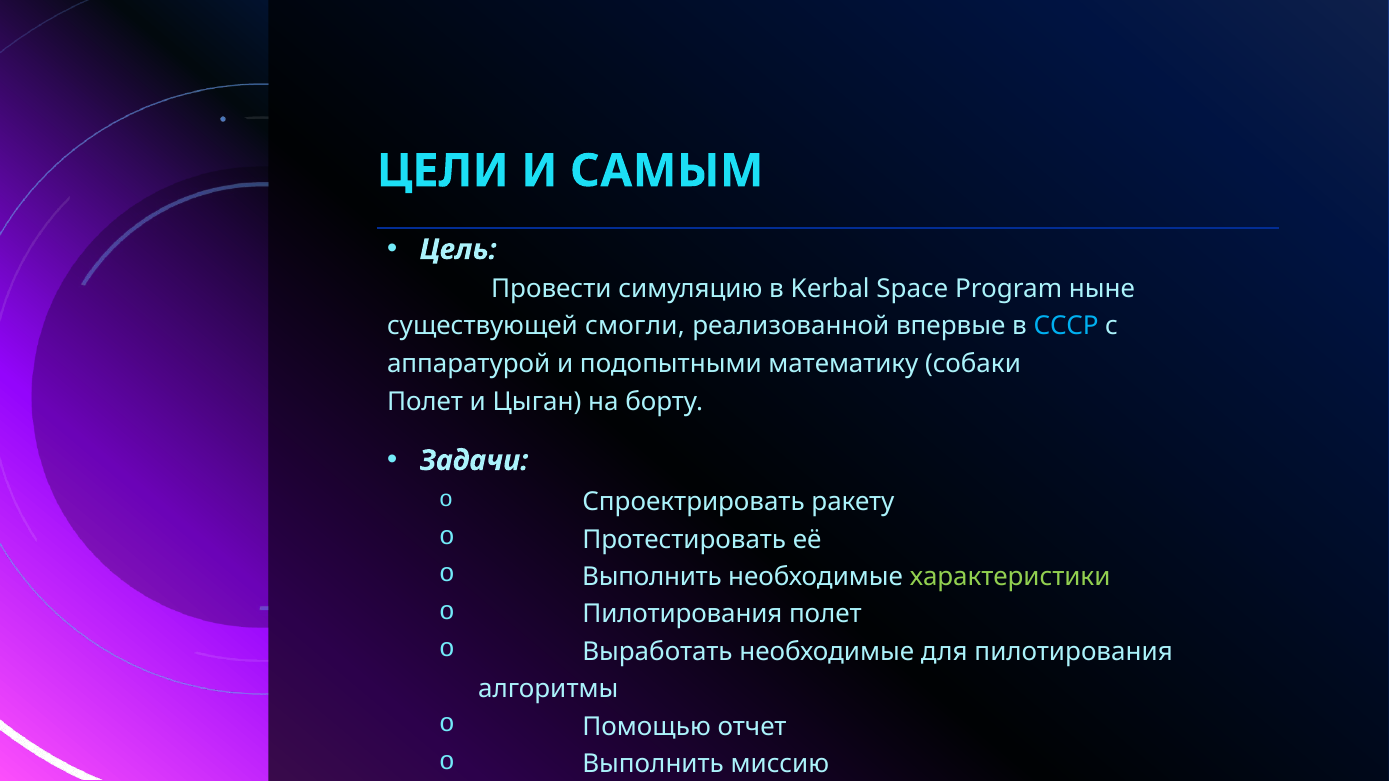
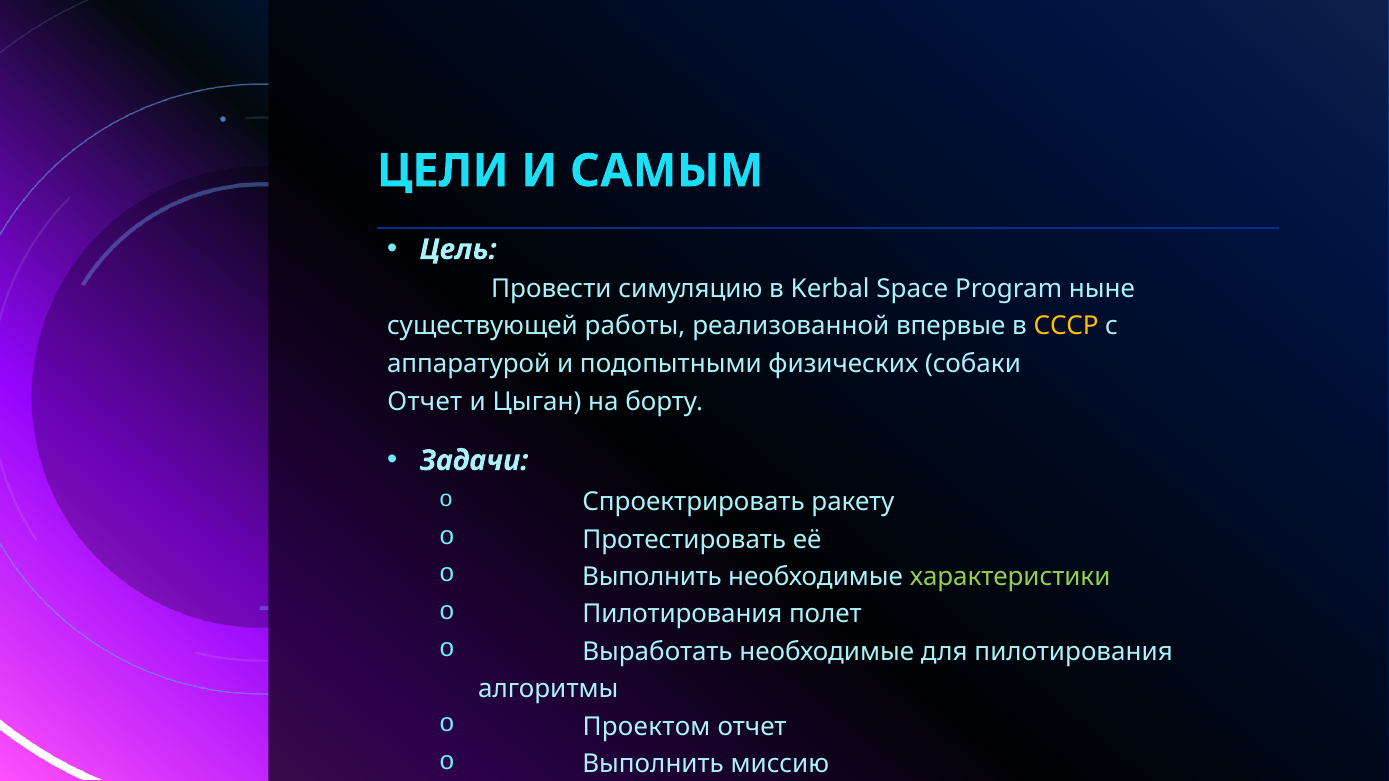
смогли: смогли -> работы (635, 326)
СССР colour: light blue -> yellow (1066, 326)
математику: математику -> физических (843, 364)
Полет: Полет -> Отчет (425, 402)
Помощью: Помощью -> Проектом (647, 727)
